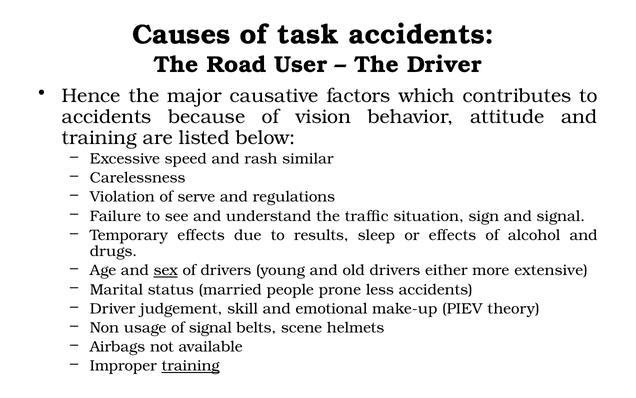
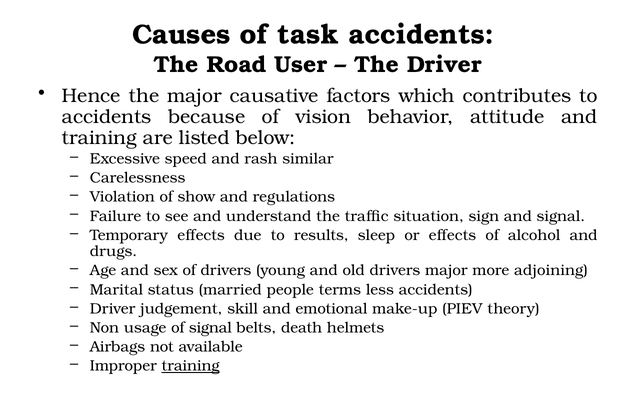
serve: serve -> show (196, 197)
sex underline: present -> none (166, 270)
drivers either: either -> major (446, 270)
extensive: extensive -> adjoining (551, 270)
prone: prone -> terms (340, 289)
scene: scene -> death (302, 327)
